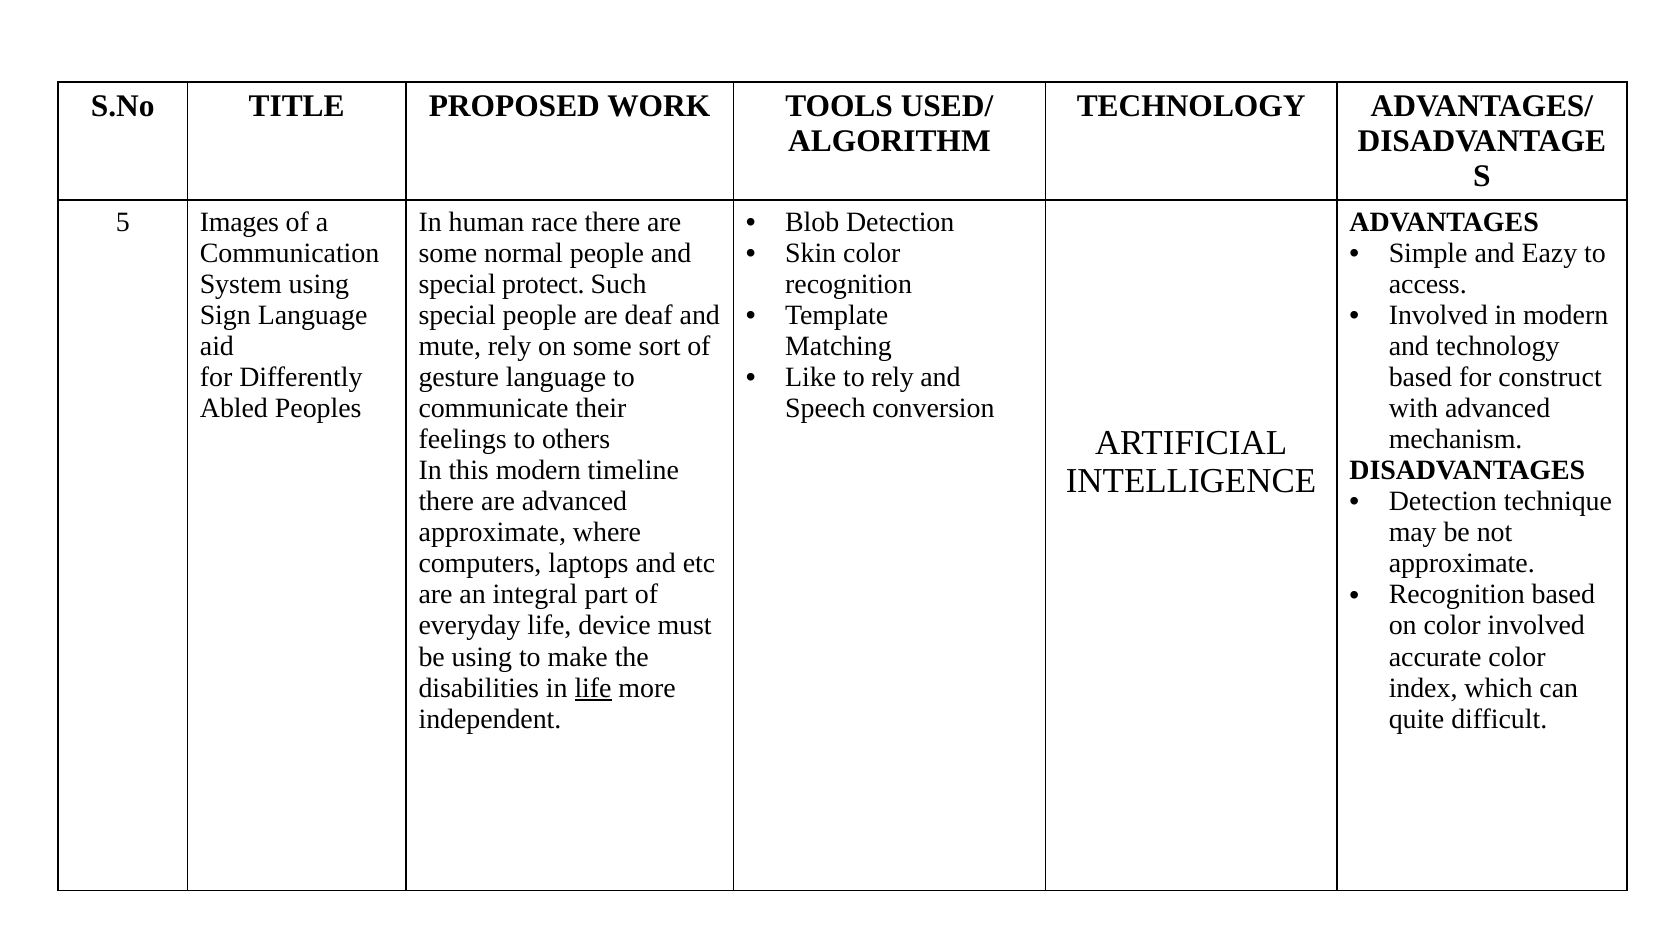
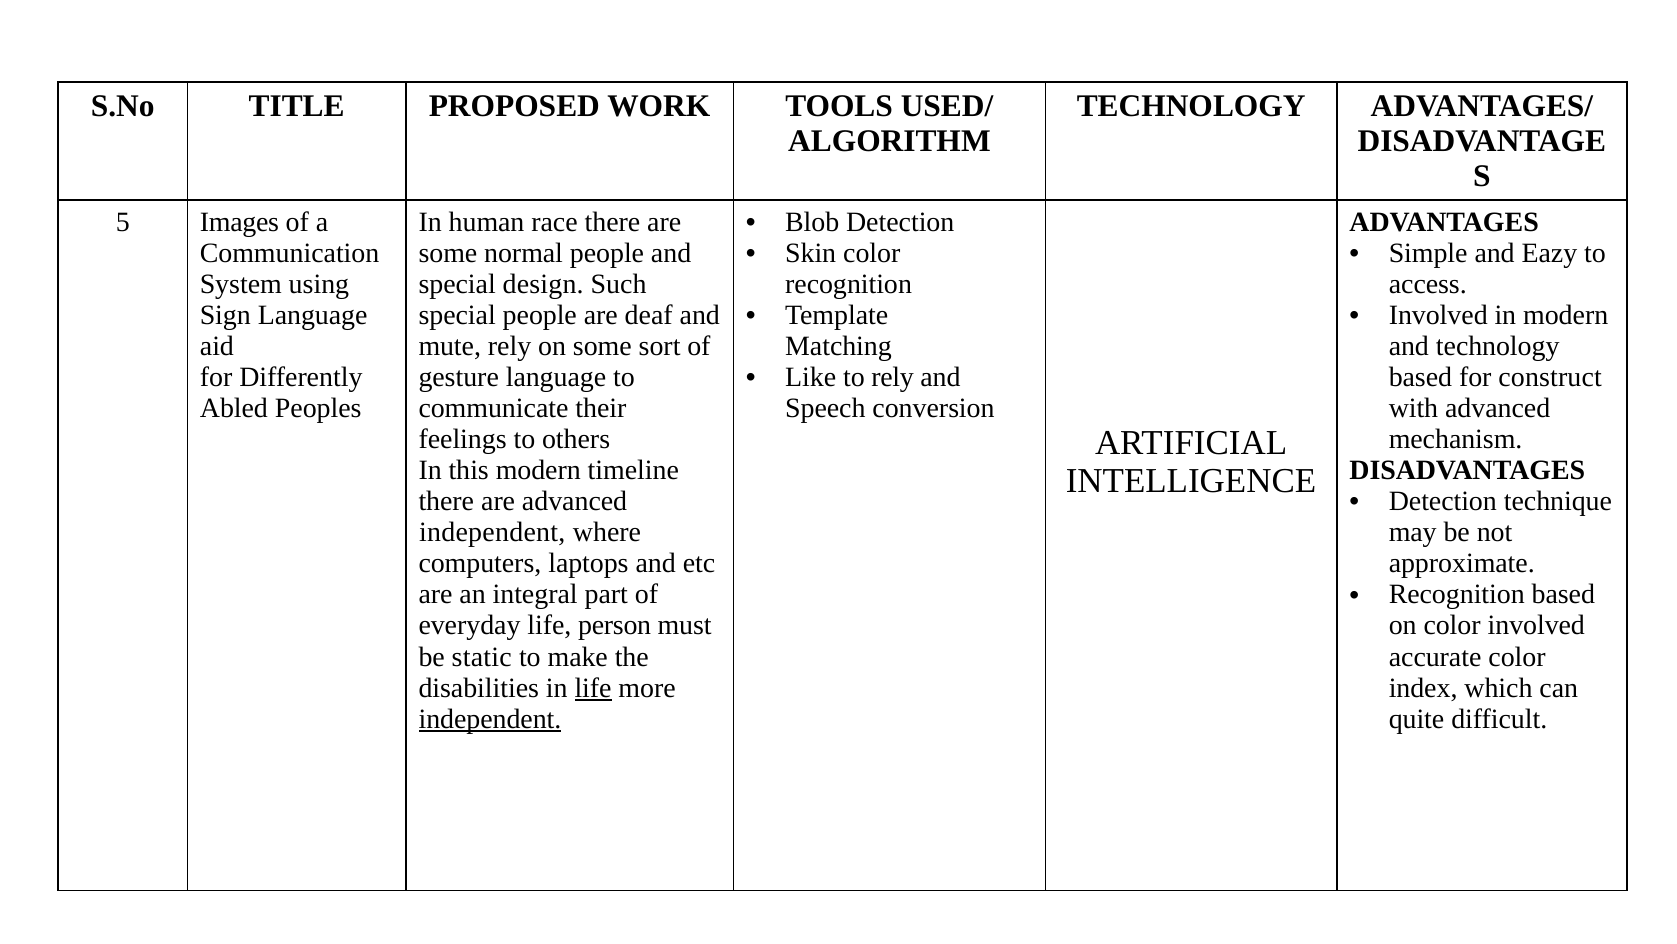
protect: protect -> design (543, 284)
approximate: approximate -> independent (492, 532)
device: device -> person (615, 625)
be using: using -> static (482, 656)
independent underline: none -> present (490, 718)
